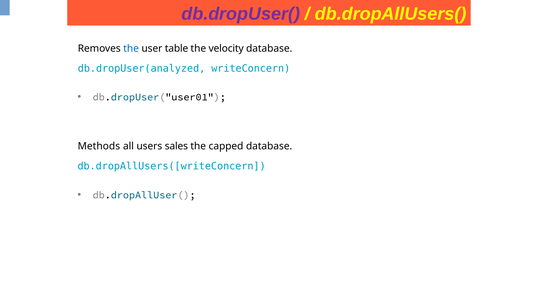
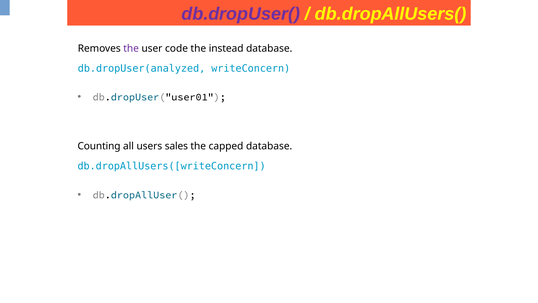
the colour: blue -> purple (131, 49)
table: table -> code (176, 49)
velocity: velocity -> instead (226, 49)
Methods: Methods -> Counting (99, 146)
